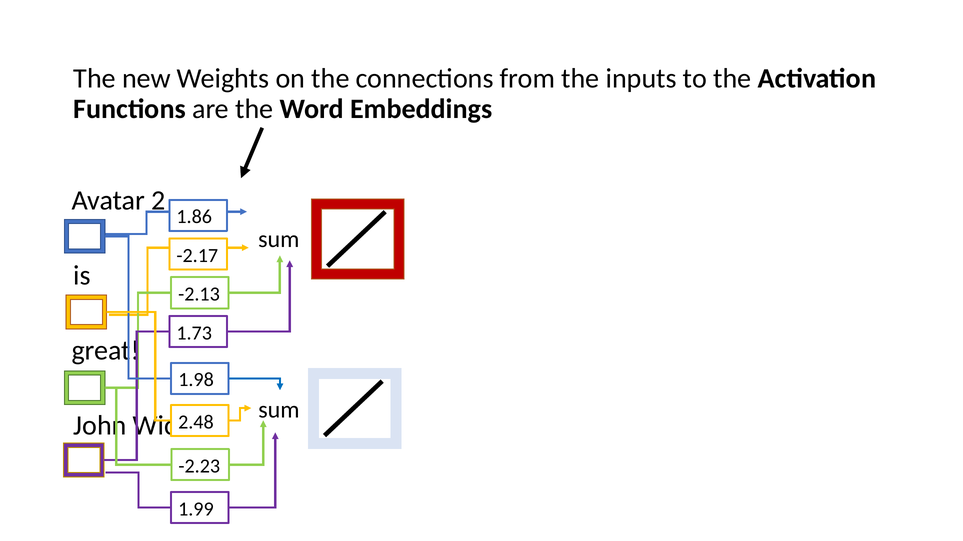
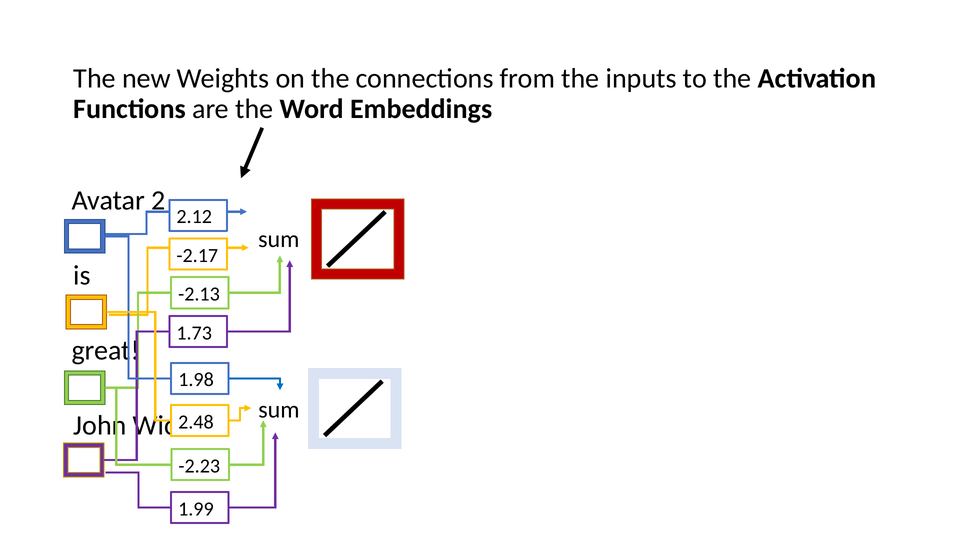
1.86: 1.86 -> 2.12 (194, 217)
